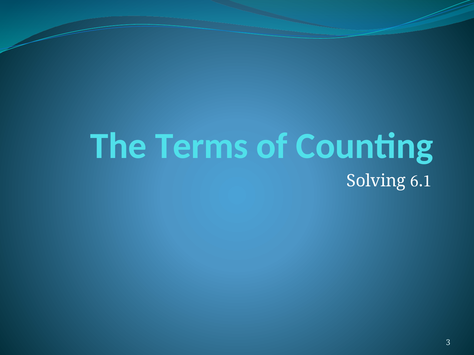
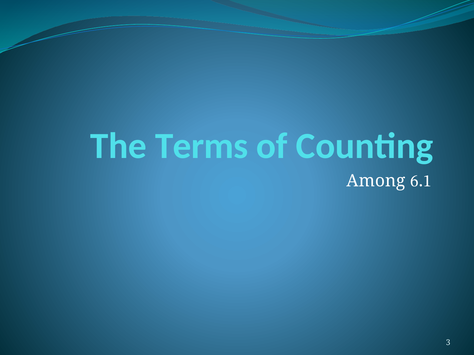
Solving: Solving -> Among (376, 181)
